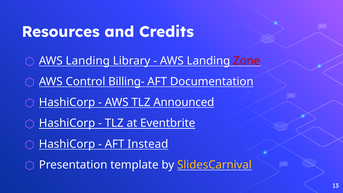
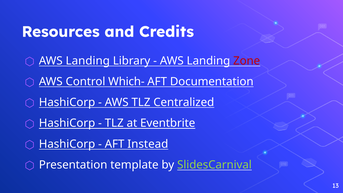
Billing-: Billing- -> Which- (126, 82)
Announced: Announced -> Centralized (184, 102)
SlidesCarnival colour: yellow -> light green (214, 165)
